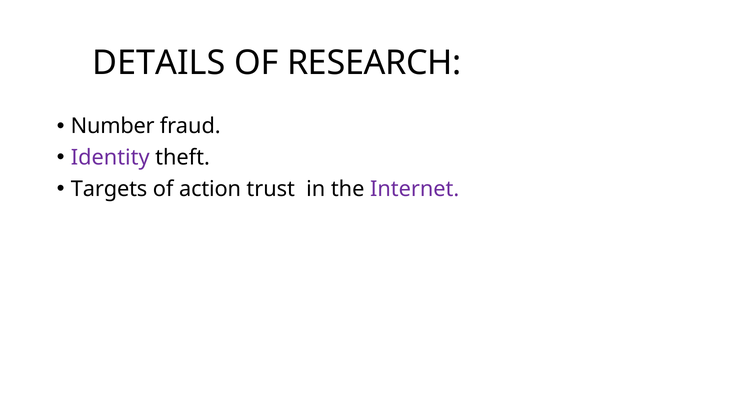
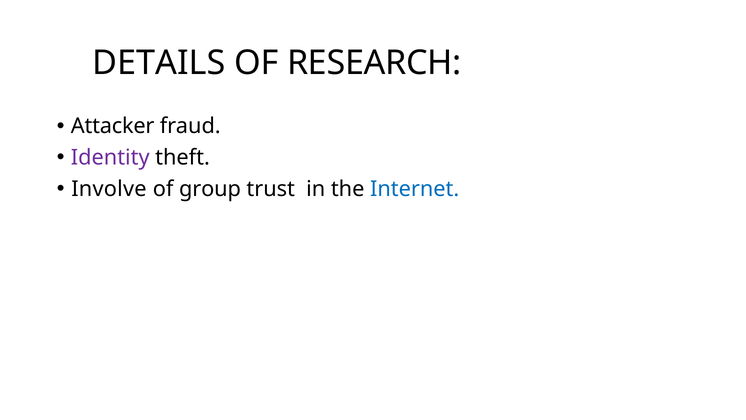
Number: Number -> Attacker (113, 126)
Targets: Targets -> Involve (109, 189)
action: action -> group (210, 189)
Internet colour: purple -> blue (415, 189)
